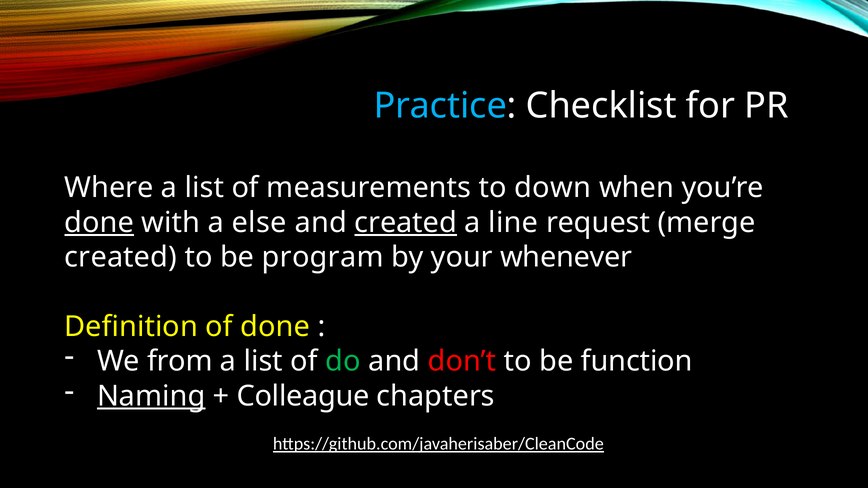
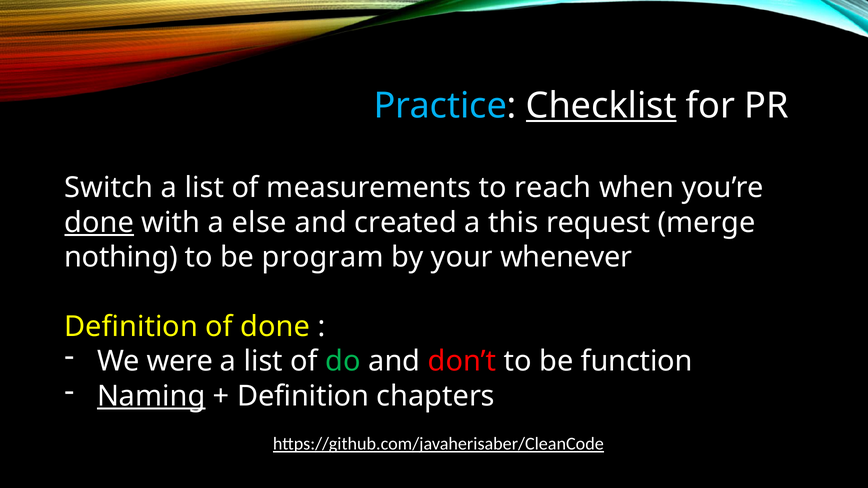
Checklist underline: none -> present (601, 106)
Where: Where -> Switch (109, 188)
down: down -> reach (553, 188)
created underline: present -> none (406, 223)
line: line -> this (513, 223)
created: created -> nothing (121, 257)
from: from -> were (180, 362)
Colleague: Colleague -> Definition (303, 396)
